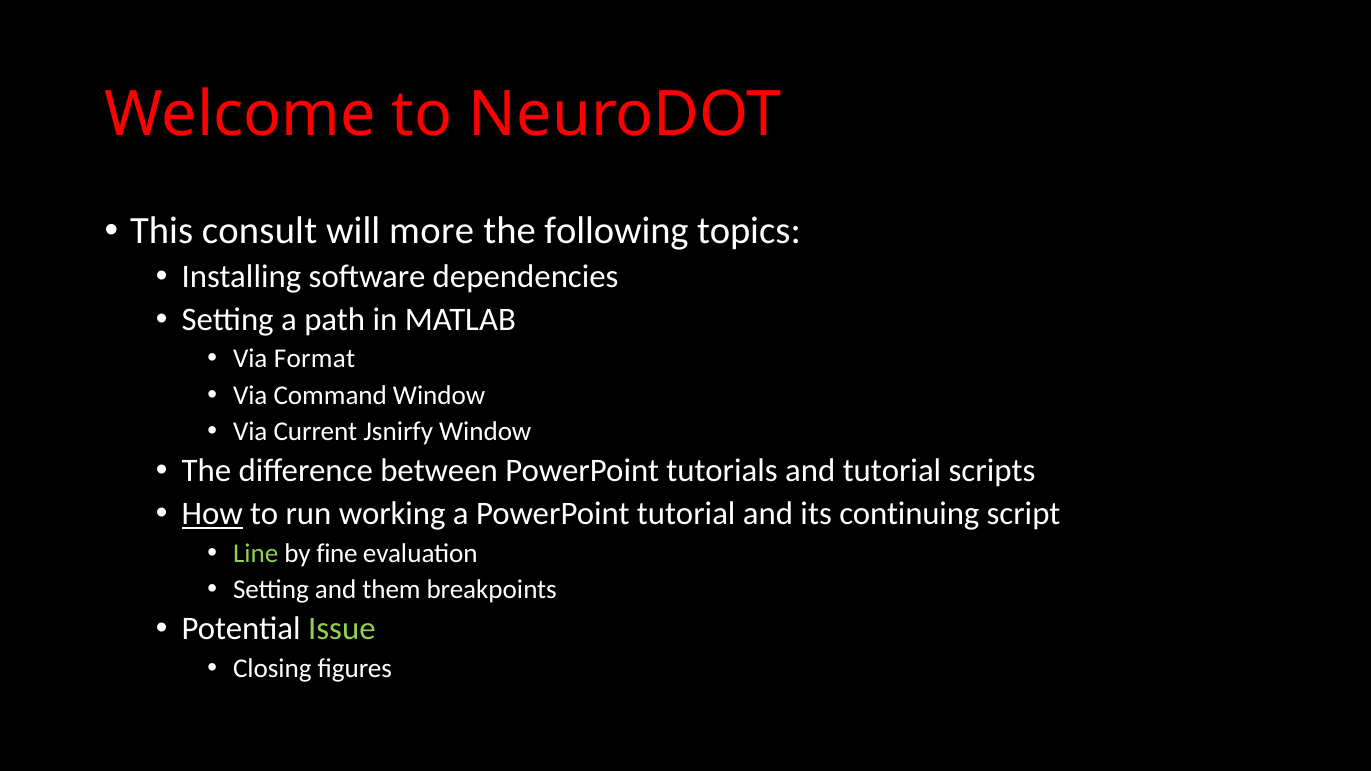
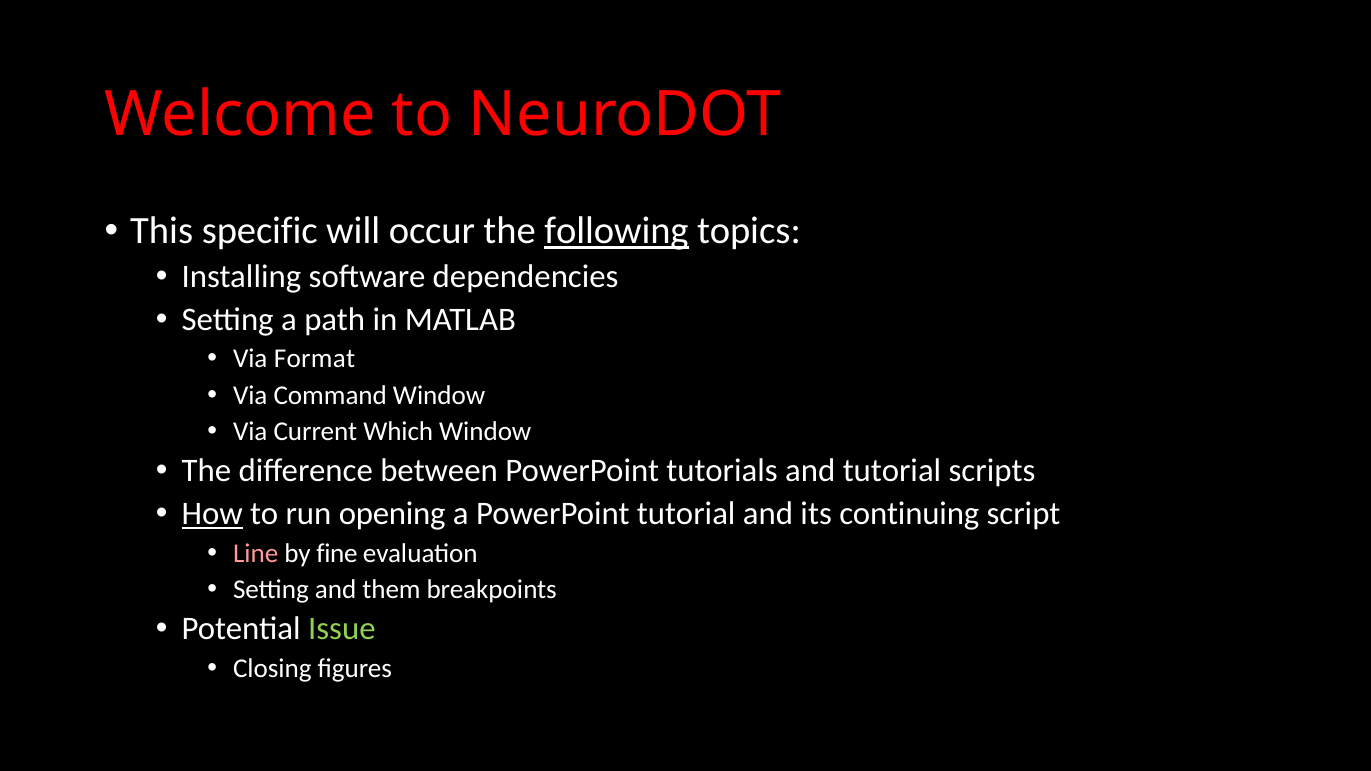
consult: consult -> specific (260, 231)
more: more -> occur (432, 231)
following underline: none -> present (617, 231)
Jsnirfy: Jsnirfy -> Which (398, 432)
working: working -> opening (392, 514)
Line colour: light green -> pink (256, 553)
